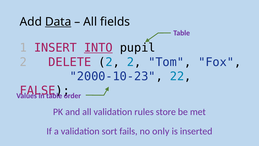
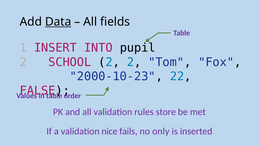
INTO underline: present -> none (98, 48)
DELETE: DELETE -> SCHOOL (70, 62)
sort: sort -> nice (110, 131)
